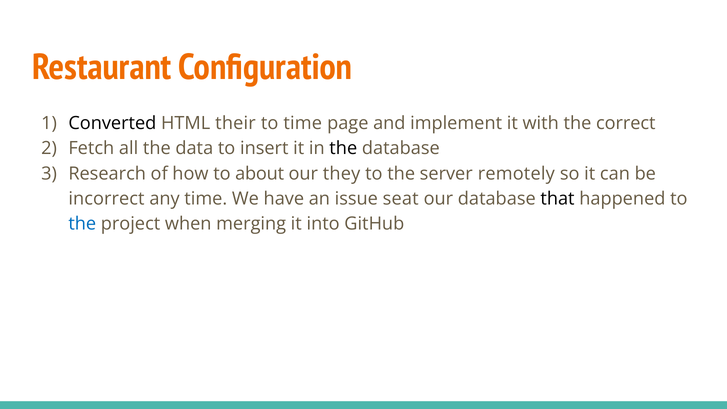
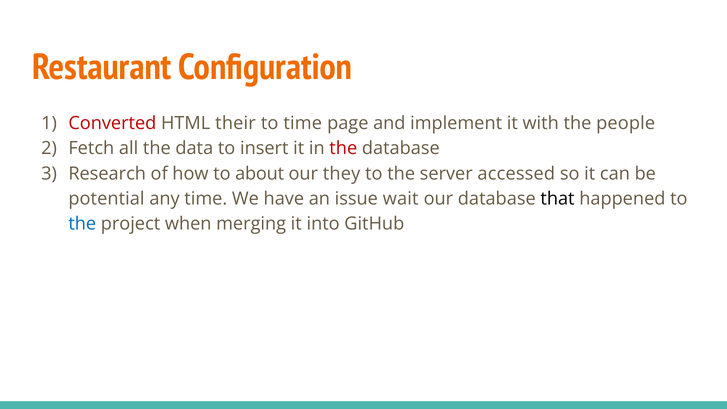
Converted colour: black -> red (112, 123)
correct: correct -> people (626, 123)
the colour: black -> red (343, 148)
remotely: remotely -> accessed (516, 174)
incorrect: incorrect -> potential (106, 199)
seat: seat -> wait (401, 199)
